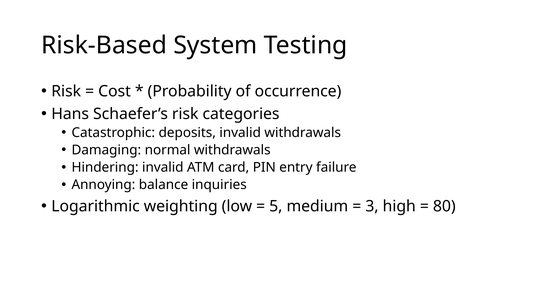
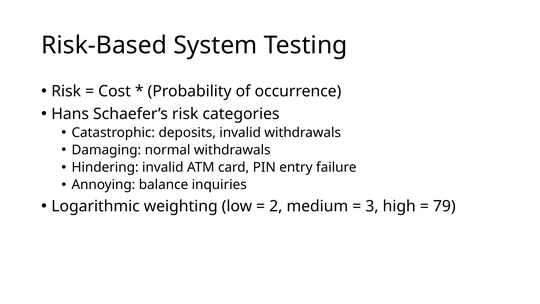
5: 5 -> 2 (276, 206)
80: 80 -> 79 (444, 206)
